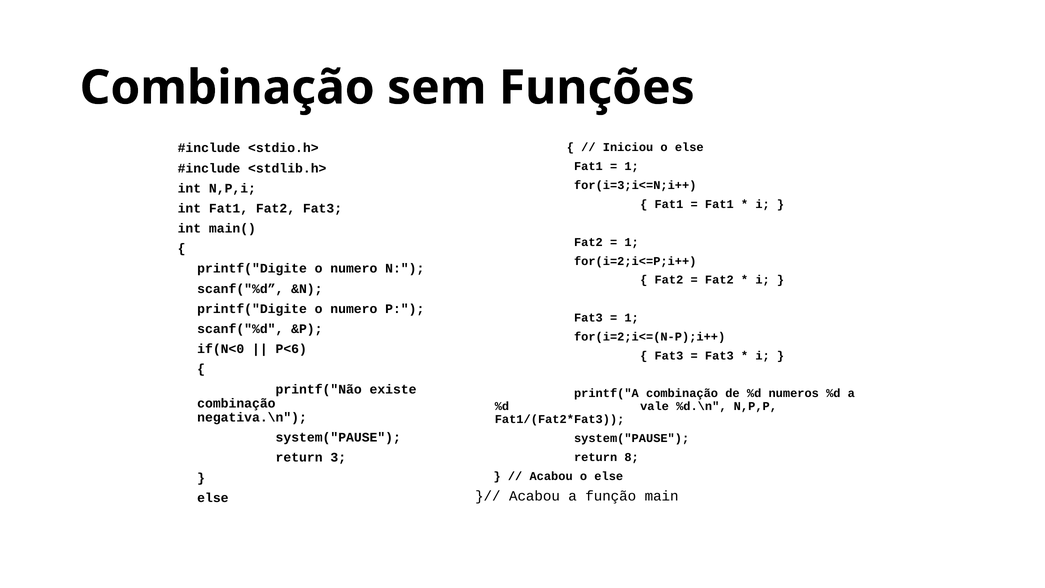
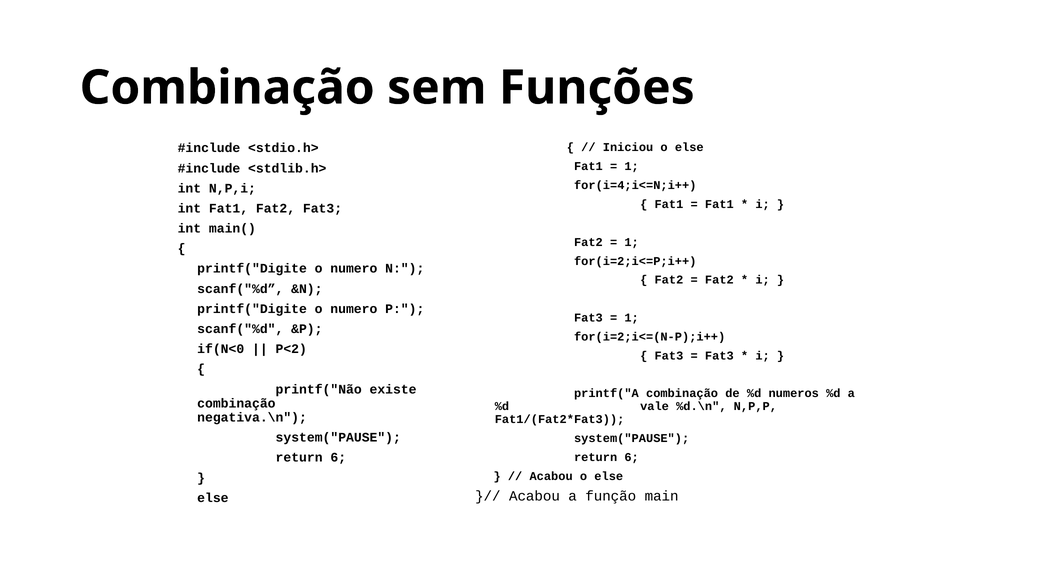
for(i=3;i<=N;i++: for(i=3;i<=N;i++ -> for(i=4;i<=N;i++ (635, 185)
P<6: P<6 -> P<2 (291, 349)
3: 3 -> 6 (338, 457)
8: 8 -> 6 (632, 457)
